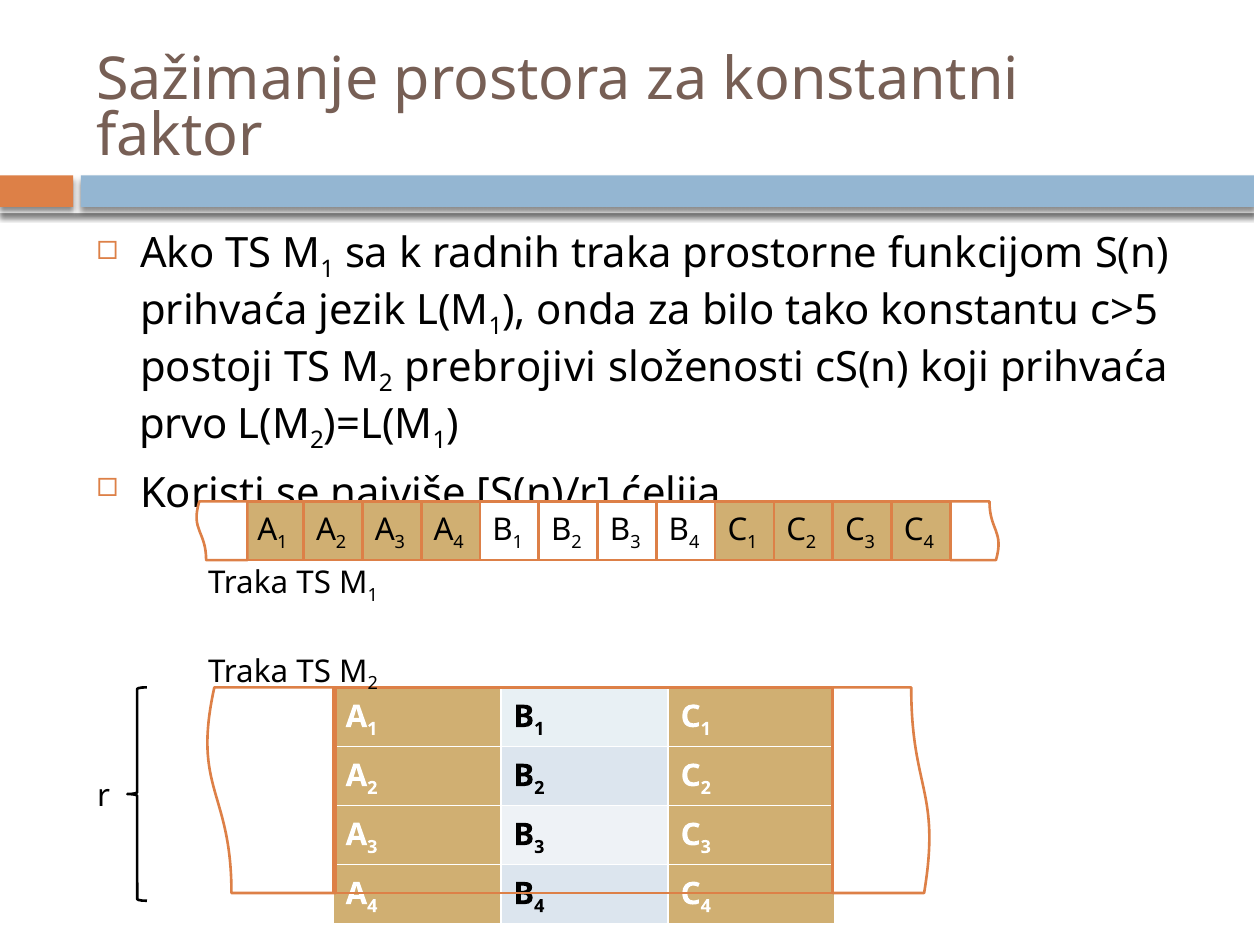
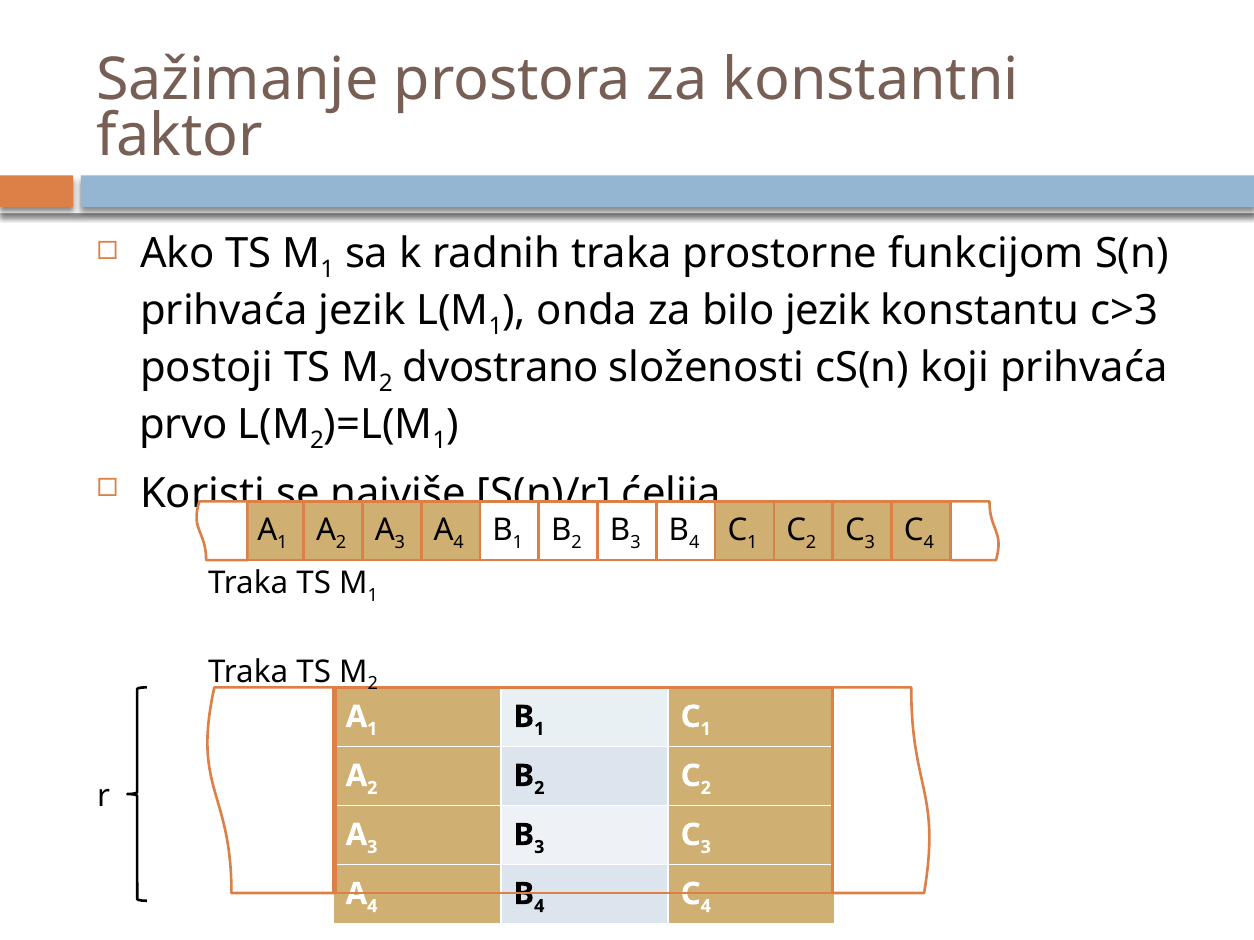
bilo tako: tako -> jezik (828, 311)
c>5: c>5 -> c>3 (1124, 311)
prebrojivi: prebrojivi -> dvostrano (501, 368)
